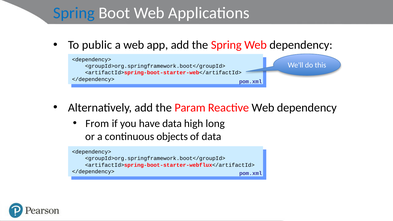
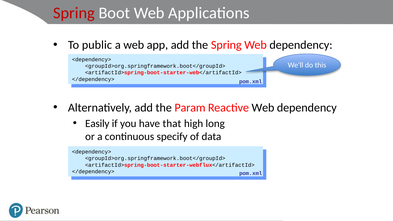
Spring colour: blue -> red (74, 13)
From: From -> Easily (97, 124)
have data: data -> that (172, 124)
objects: objects -> specify (172, 137)
